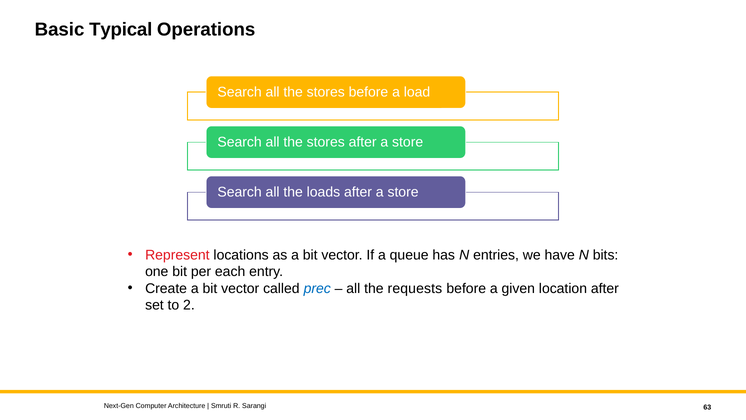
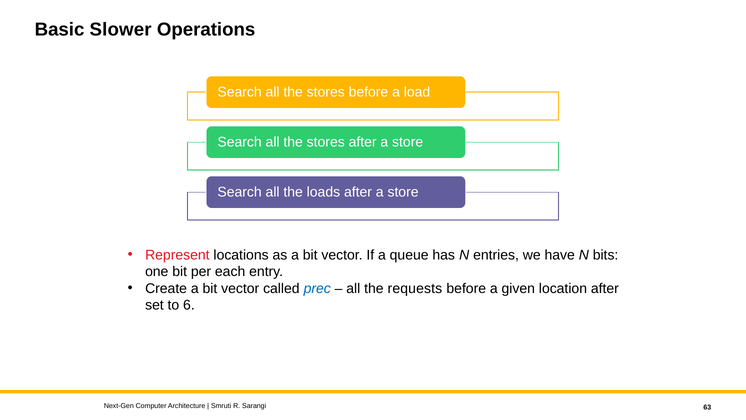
Typical: Typical -> Slower (121, 30)
2: 2 -> 6 (189, 305)
